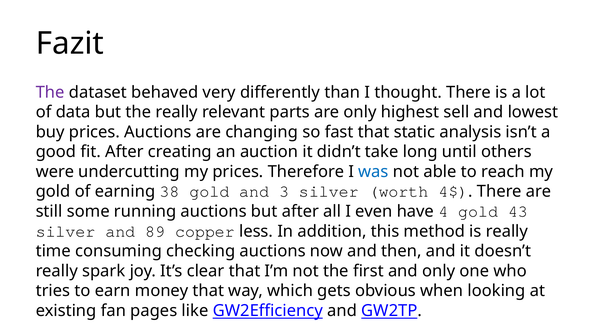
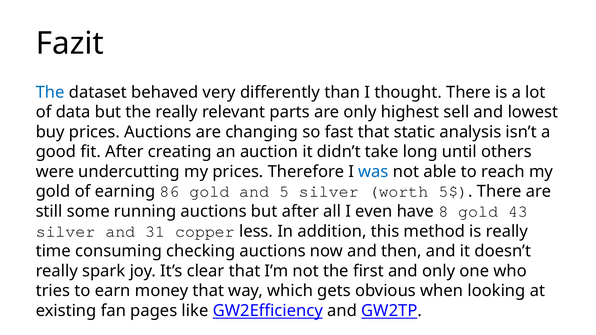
The colour: purple -> blue (50, 92)
38: 38 -> 86 (170, 192)
3: 3 -> 5 (284, 192)
4$: 4$ -> 5$ (453, 192)
4: 4 -> 8 (443, 212)
89: 89 -> 31 (155, 231)
